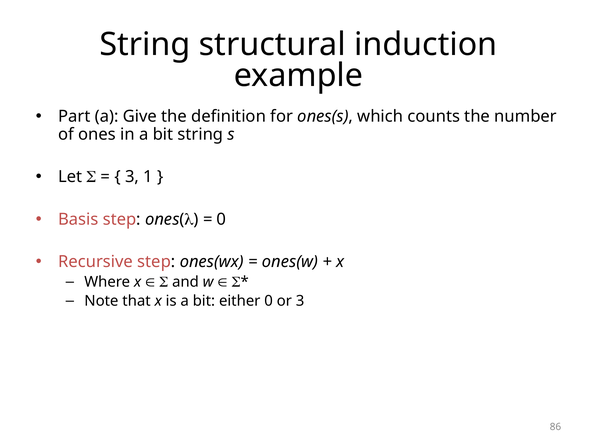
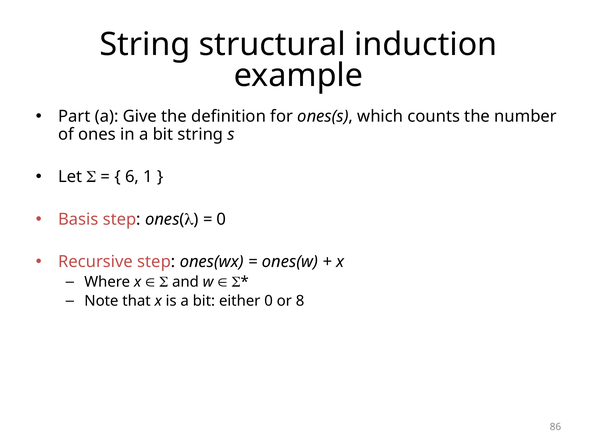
3: 3 -> 6 (132, 177)
or 3: 3 -> 8 (300, 301)
